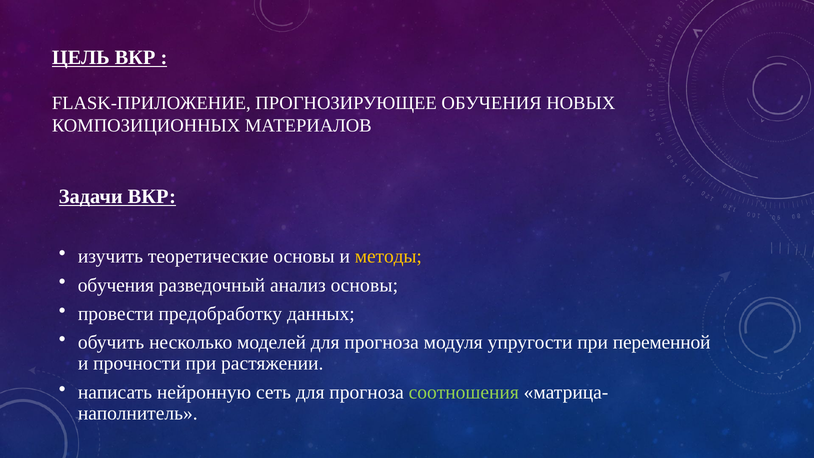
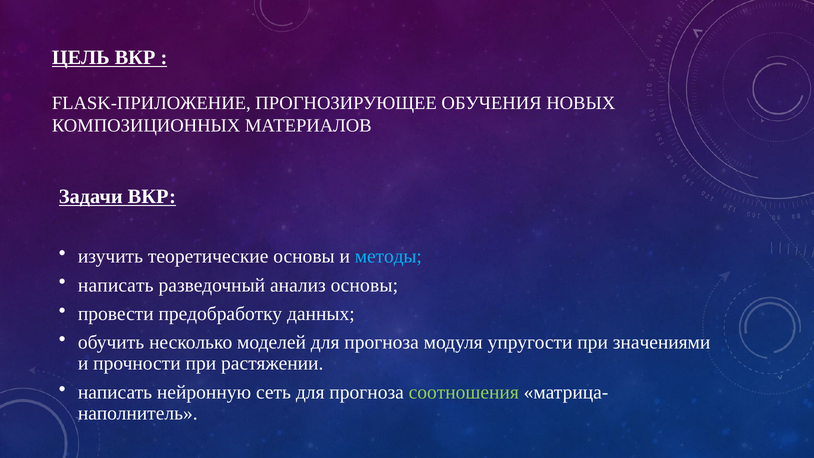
методы colour: yellow -> light blue (388, 256)
обучения: обучения -> написать (116, 285)
переменной: переменной -> значениями (662, 342)
